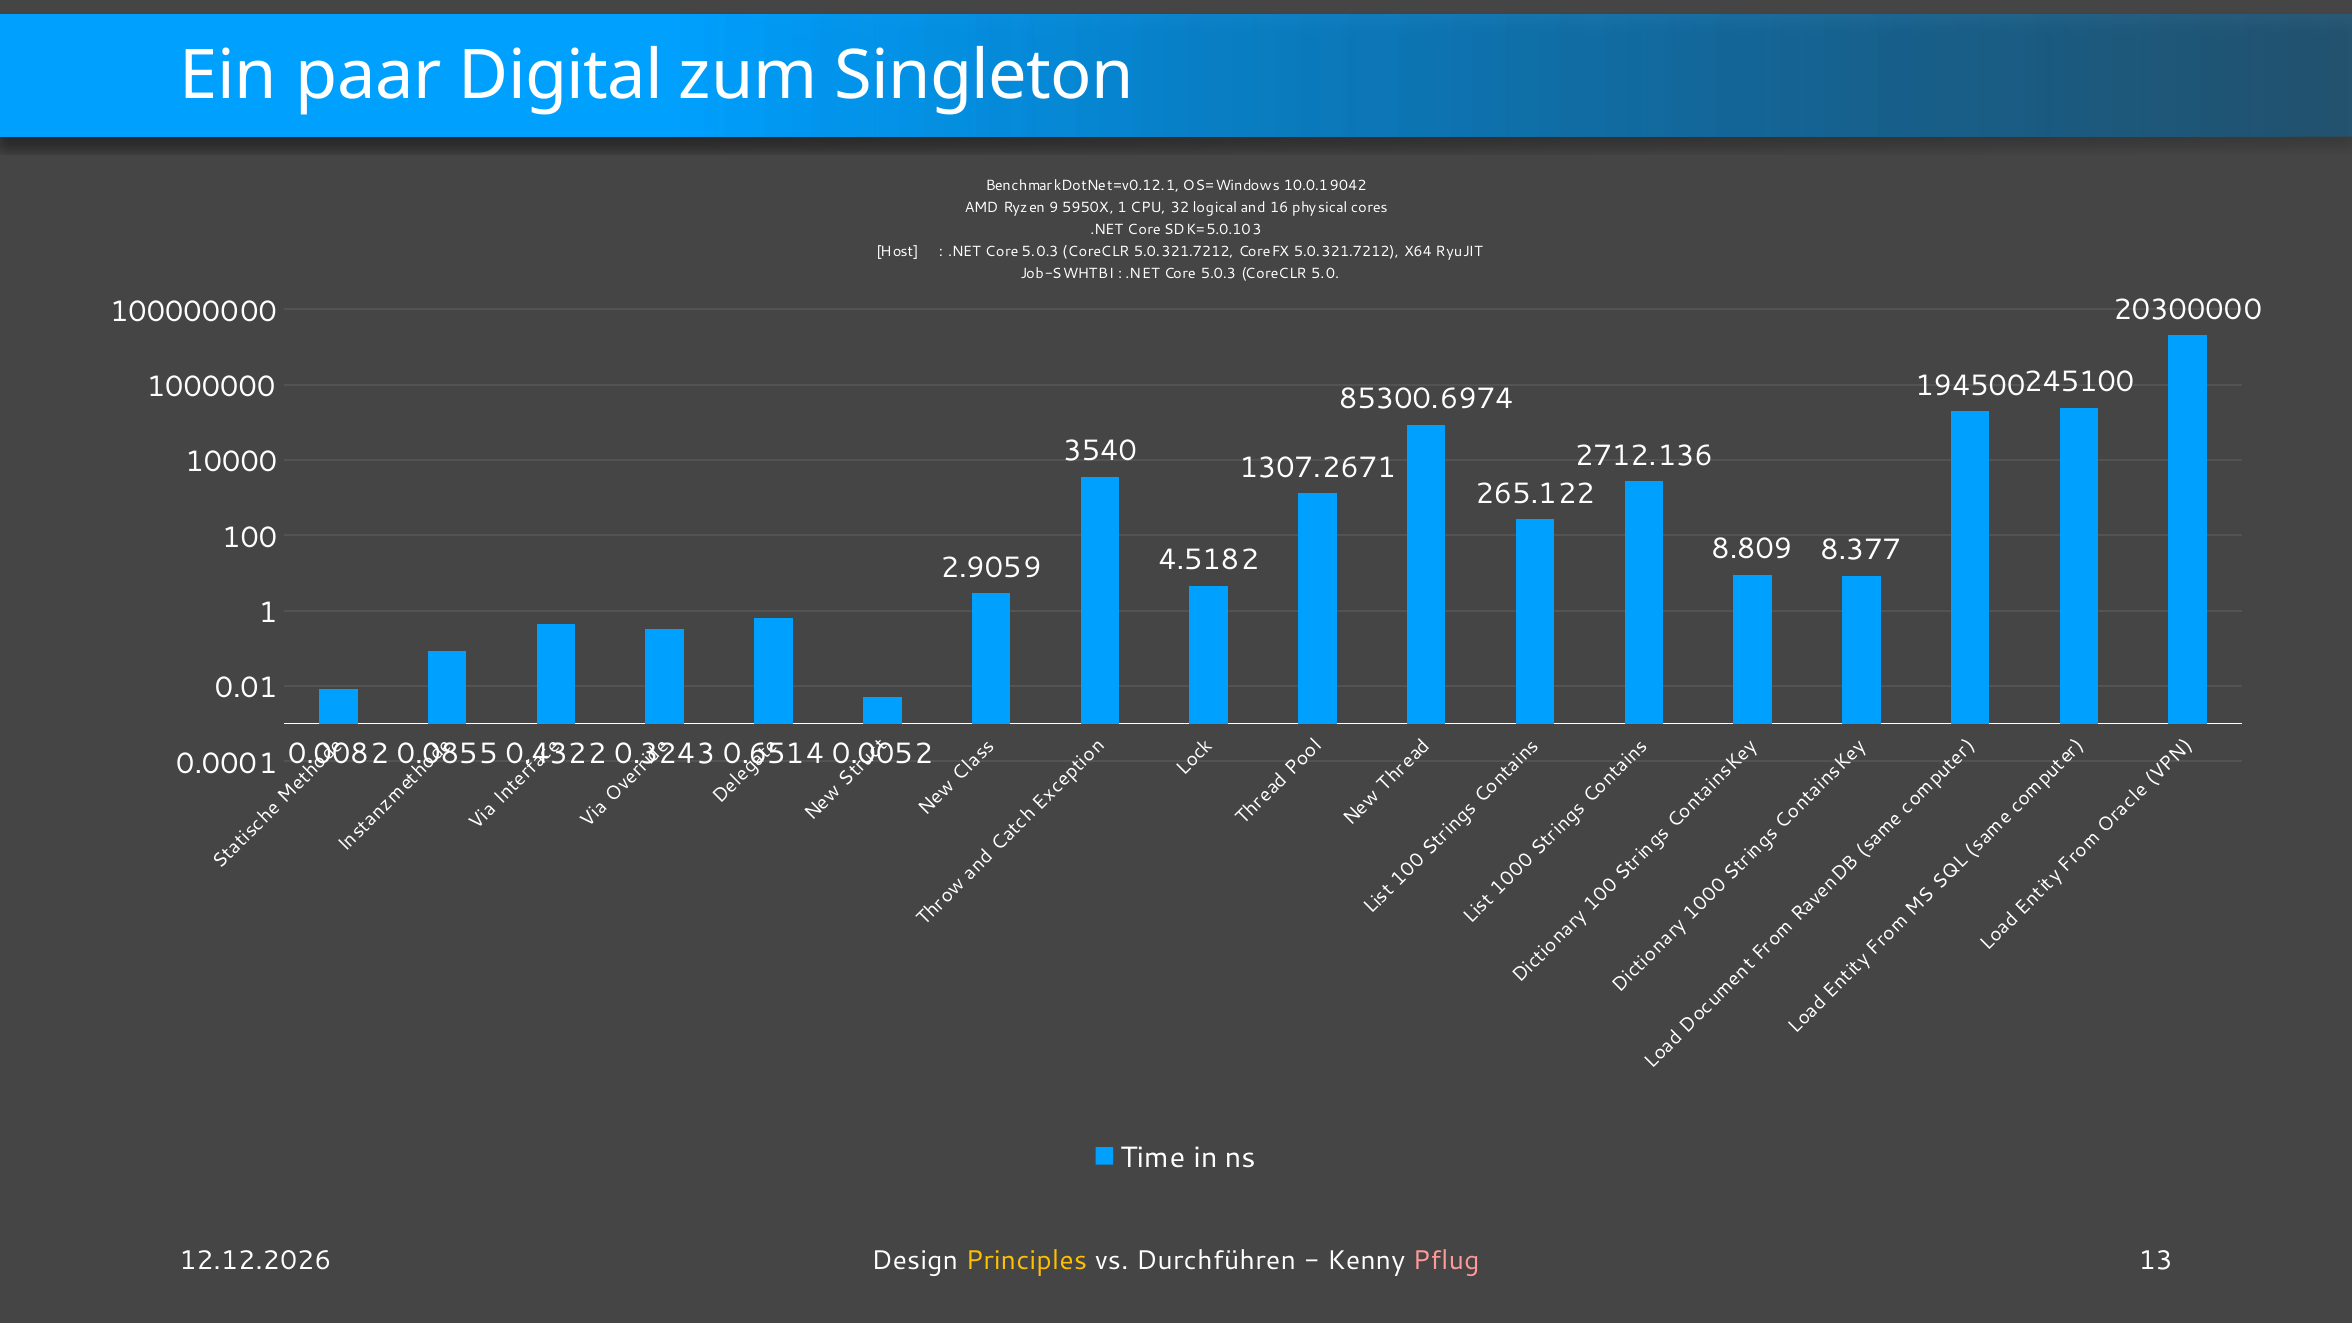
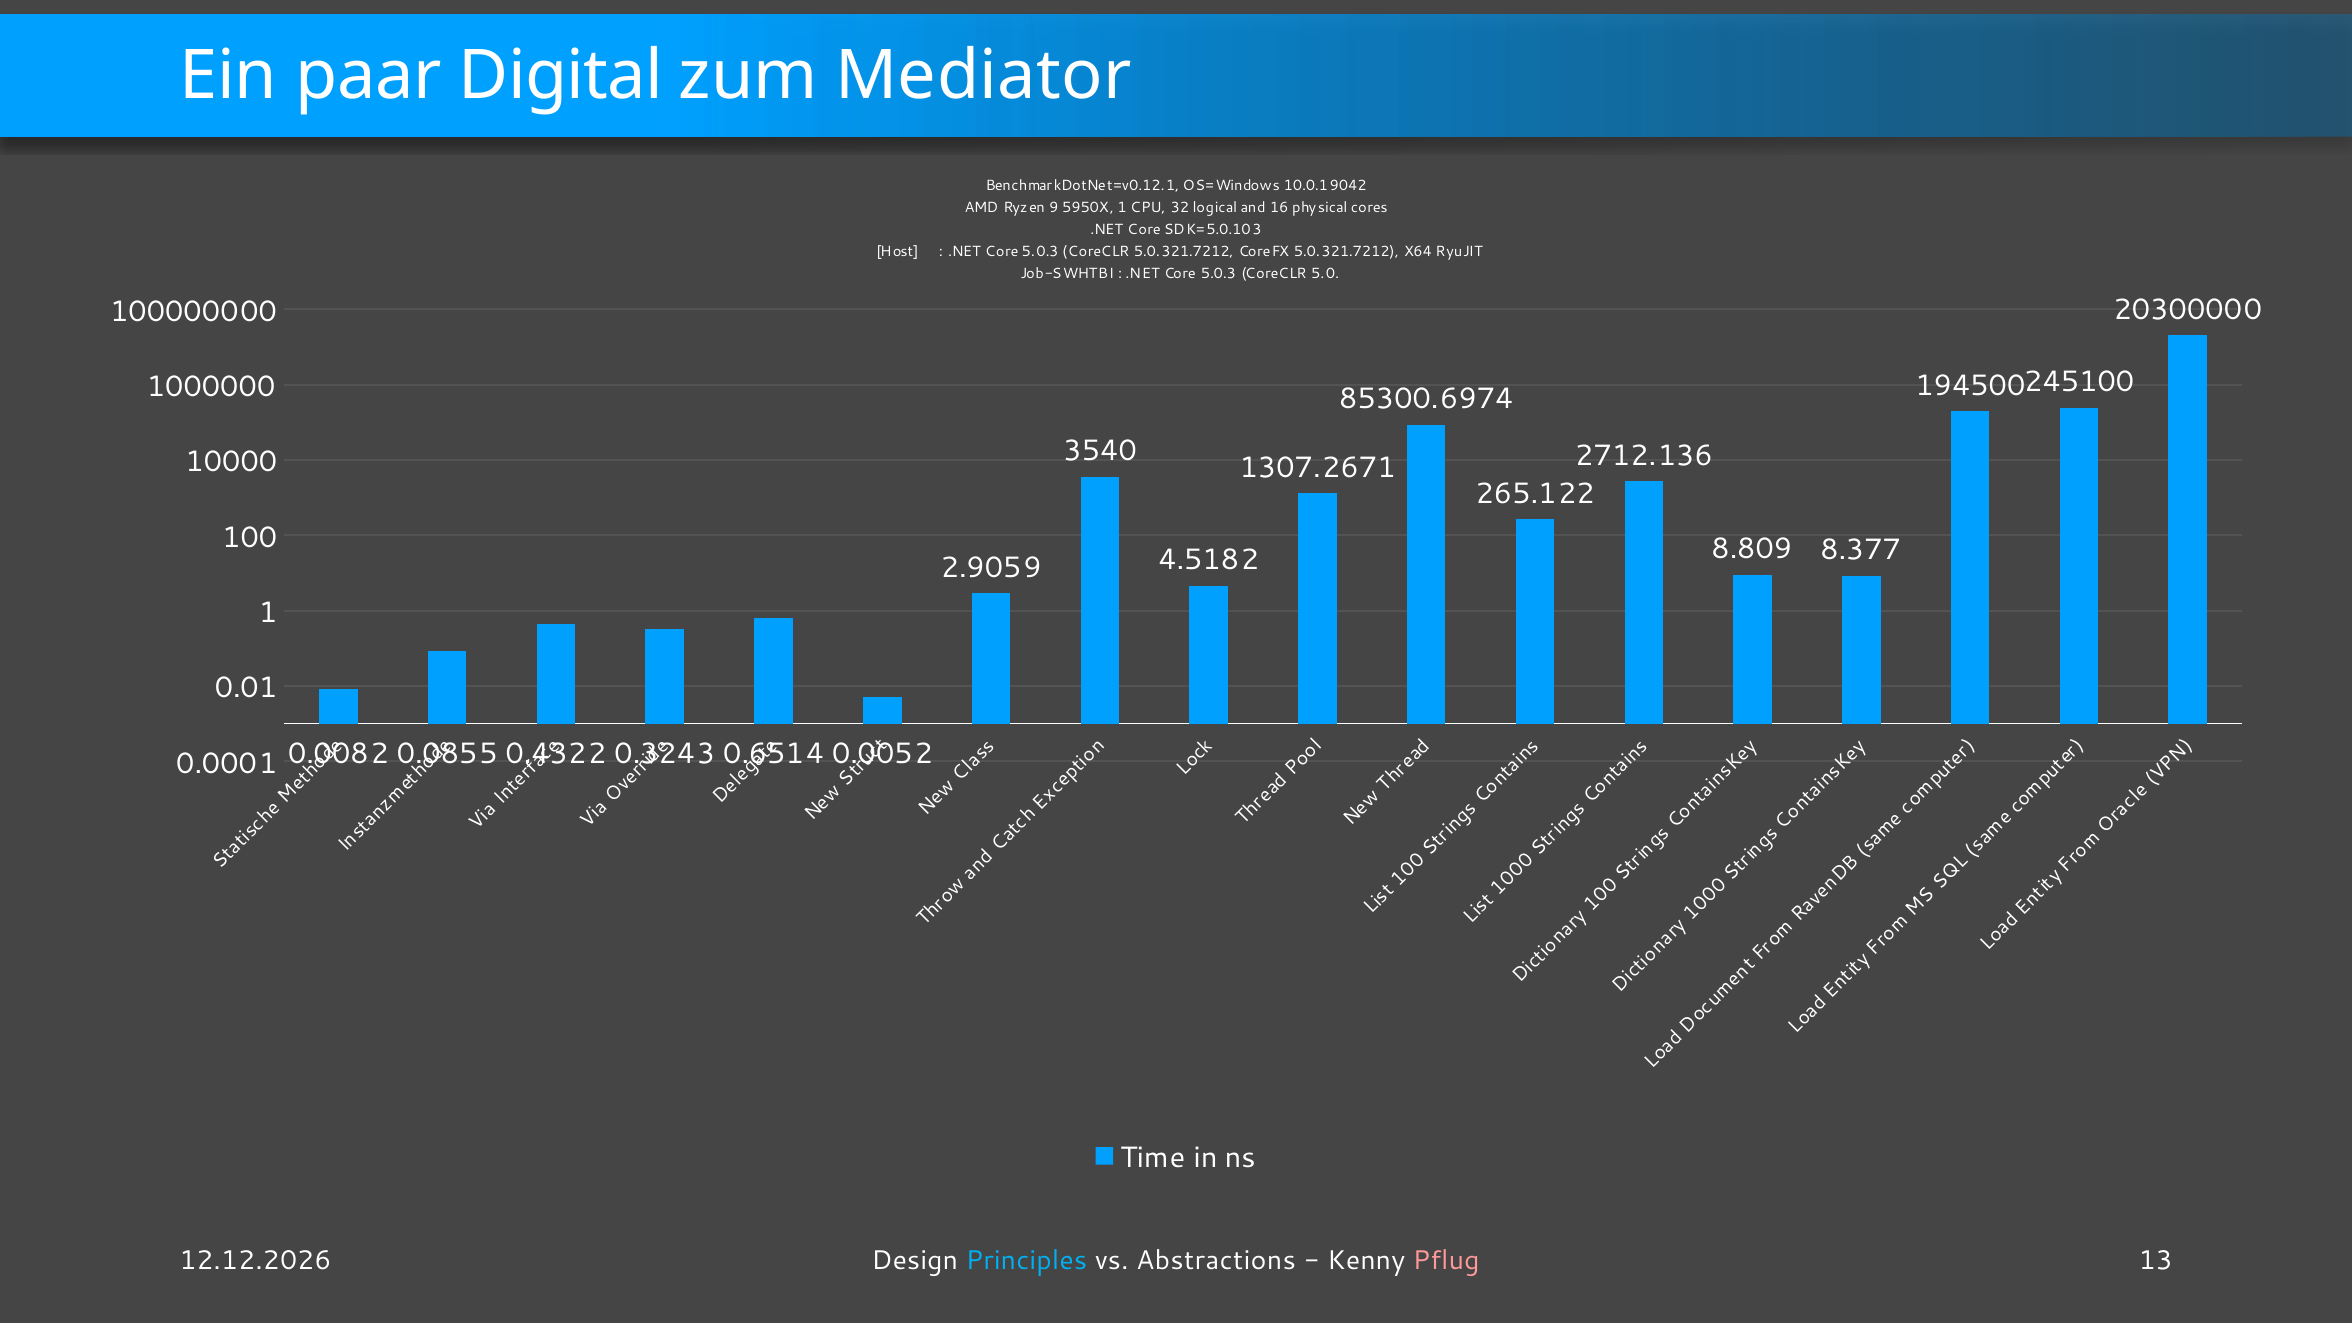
Singleton: Singleton -> Mediator (984, 76)
Principles colour: yellow -> light blue (1026, 1260)
Durchführen: Durchführen -> Abstractions (1216, 1260)
